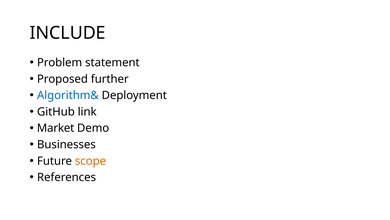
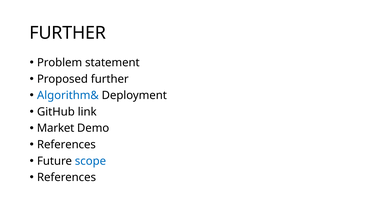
INCLUDE: INCLUDE -> FURTHER (68, 33)
Businesses: Businesses -> References (66, 144)
scope colour: orange -> blue (90, 161)
